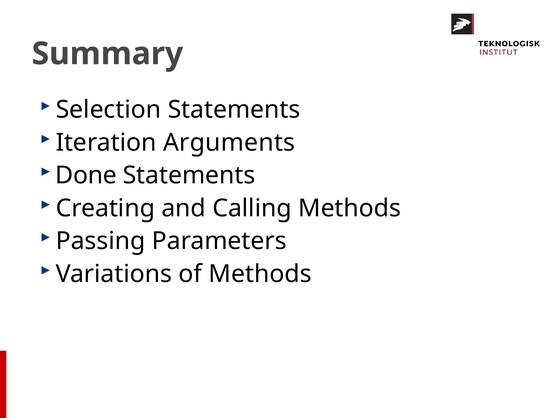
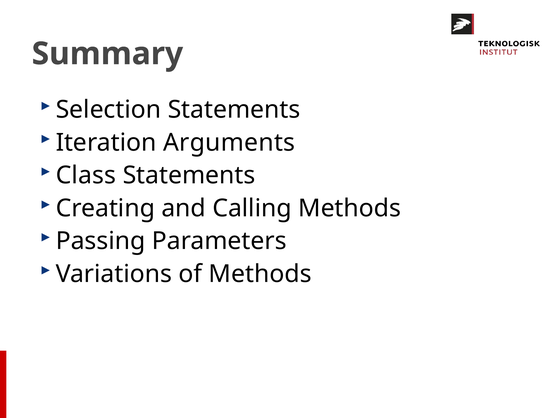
Done: Done -> Class (86, 176)
